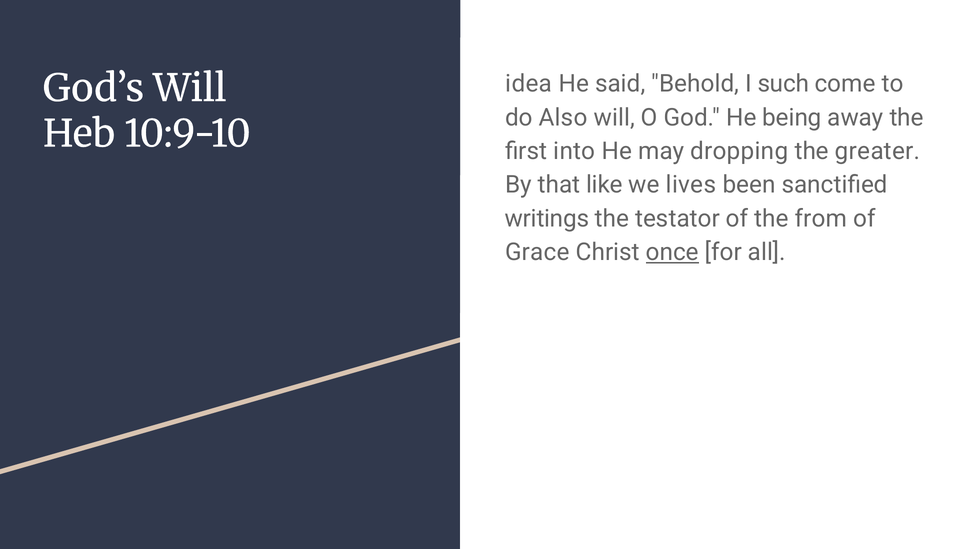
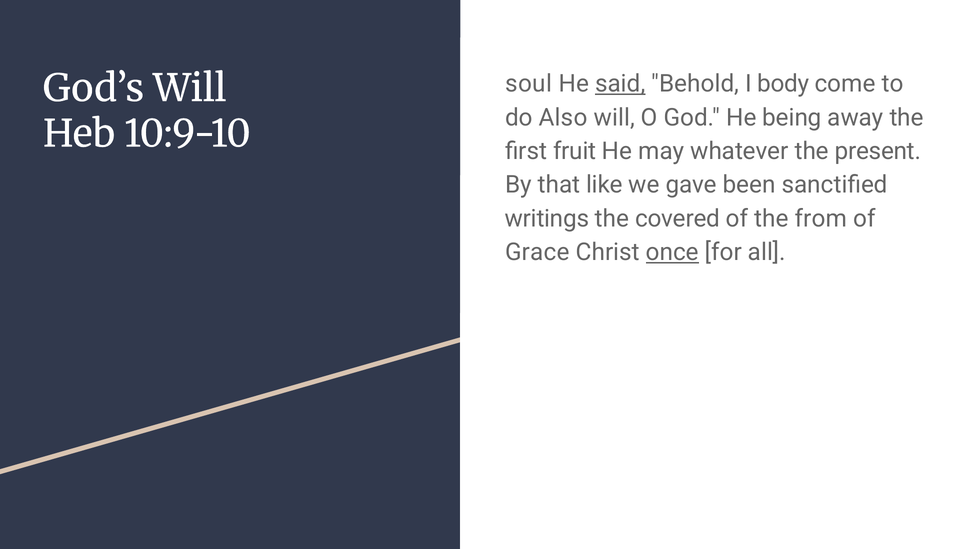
idea: idea -> soul (529, 84)
said underline: none -> present (620, 84)
such: such -> body (783, 84)
into: into -> fruit (575, 151)
dropping: dropping -> whatever (739, 151)
greater: greater -> present (878, 151)
lives: lives -> gave (691, 185)
testator: testator -> covered (678, 218)
